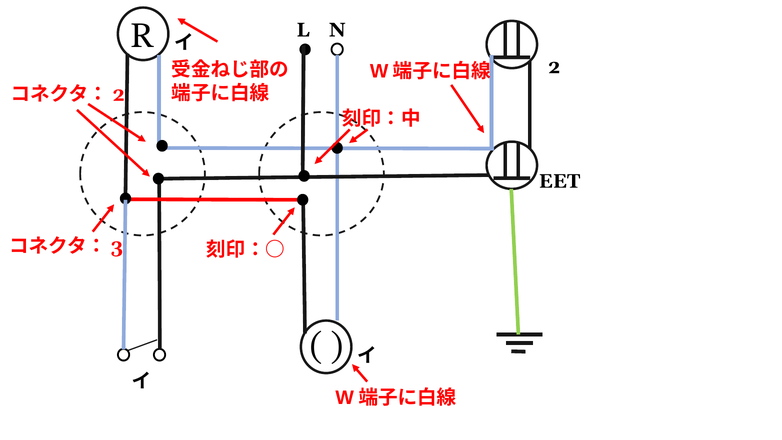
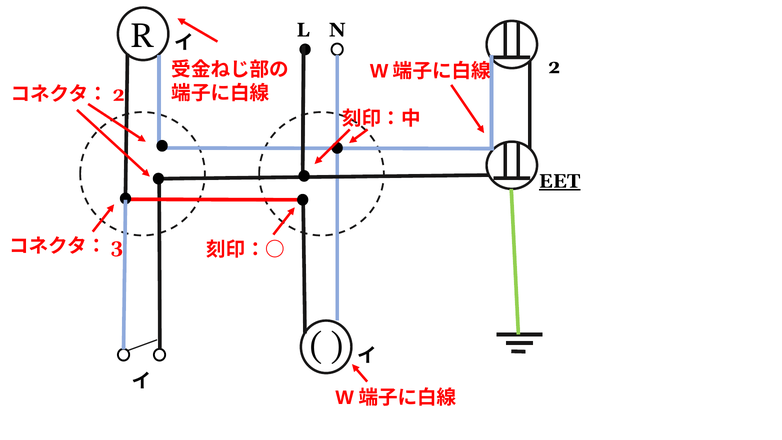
EET underline: none -> present (560, 181)
